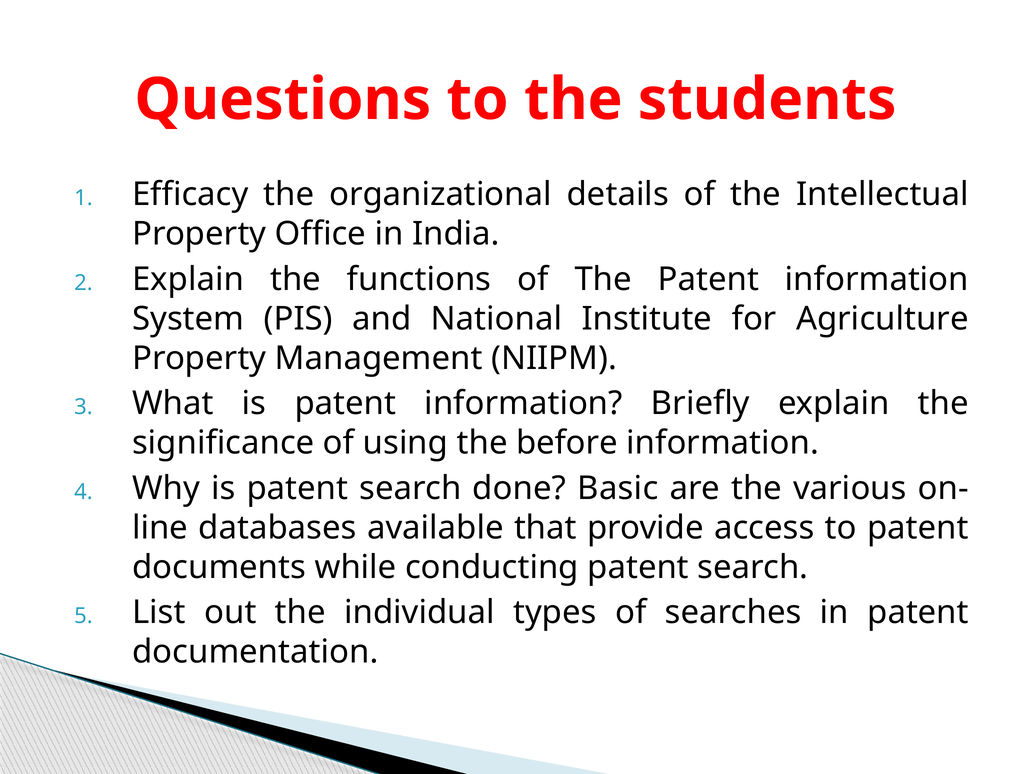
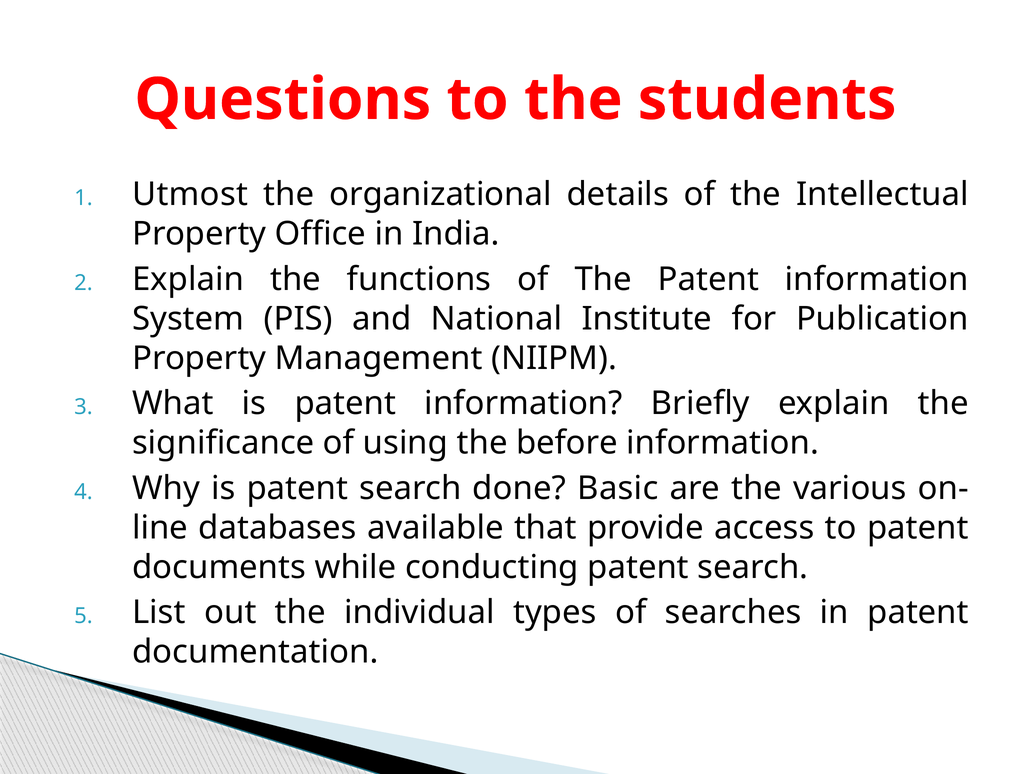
Efficacy: Efficacy -> Utmost (190, 194)
Agriculture: Agriculture -> Publication (882, 319)
